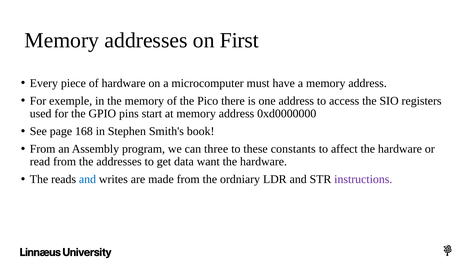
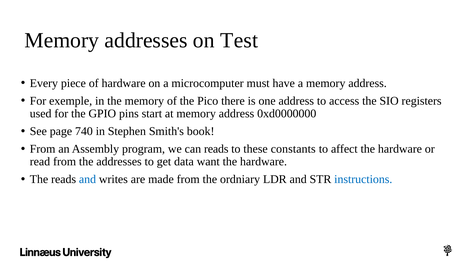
First: First -> Test (239, 40)
168: 168 -> 740 (84, 131)
can three: three -> reads (216, 149)
instructions colour: purple -> blue (363, 179)
